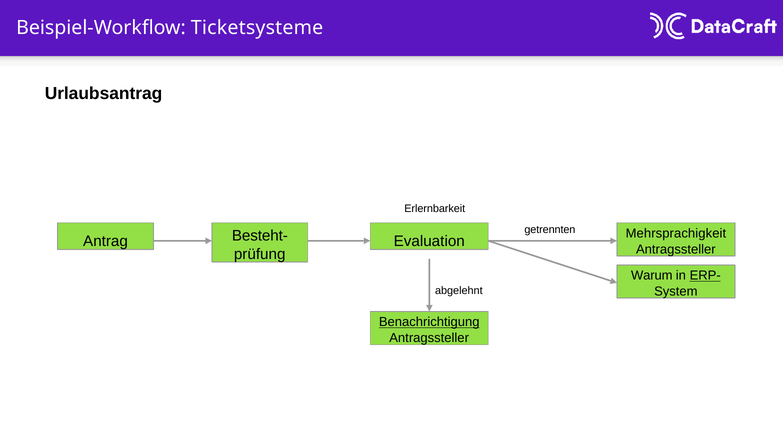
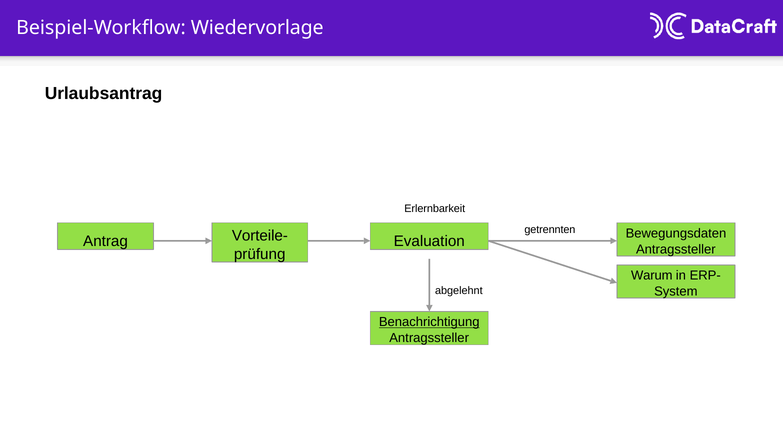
Ticketsysteme: Ticketsysteme -> Wiedervorlage (257, 28)
Mehrsprachigkeit: Mehrsprachigkeit -> Bewegungsdaten (676, 233)
Besteht-: Besteht- -> Vorteile- (260, 235)
ERP- underline: present -> none (705, 275)
